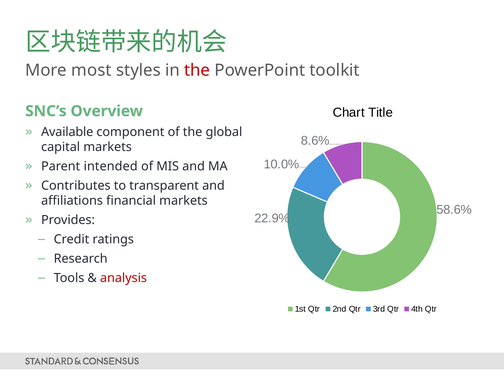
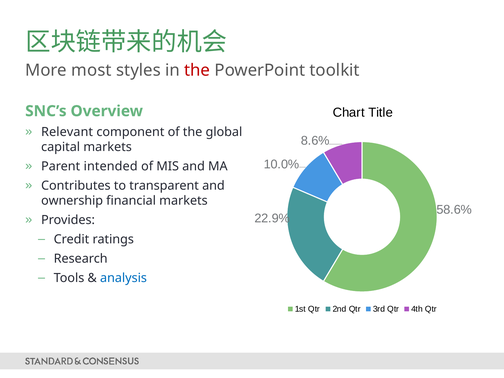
Available: Available -> Relevant (67, 132)
affiliations: affiliations -> ownership (72, 201)
analysis colour: red -> blue (124, 278)
